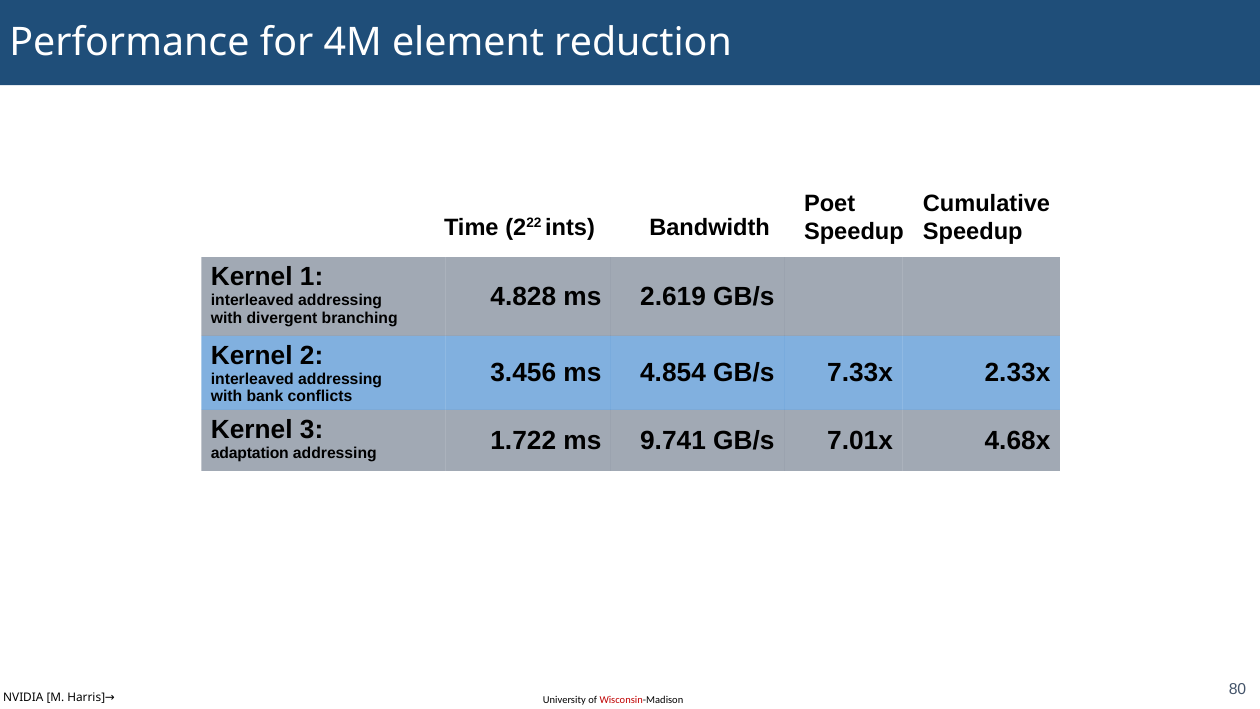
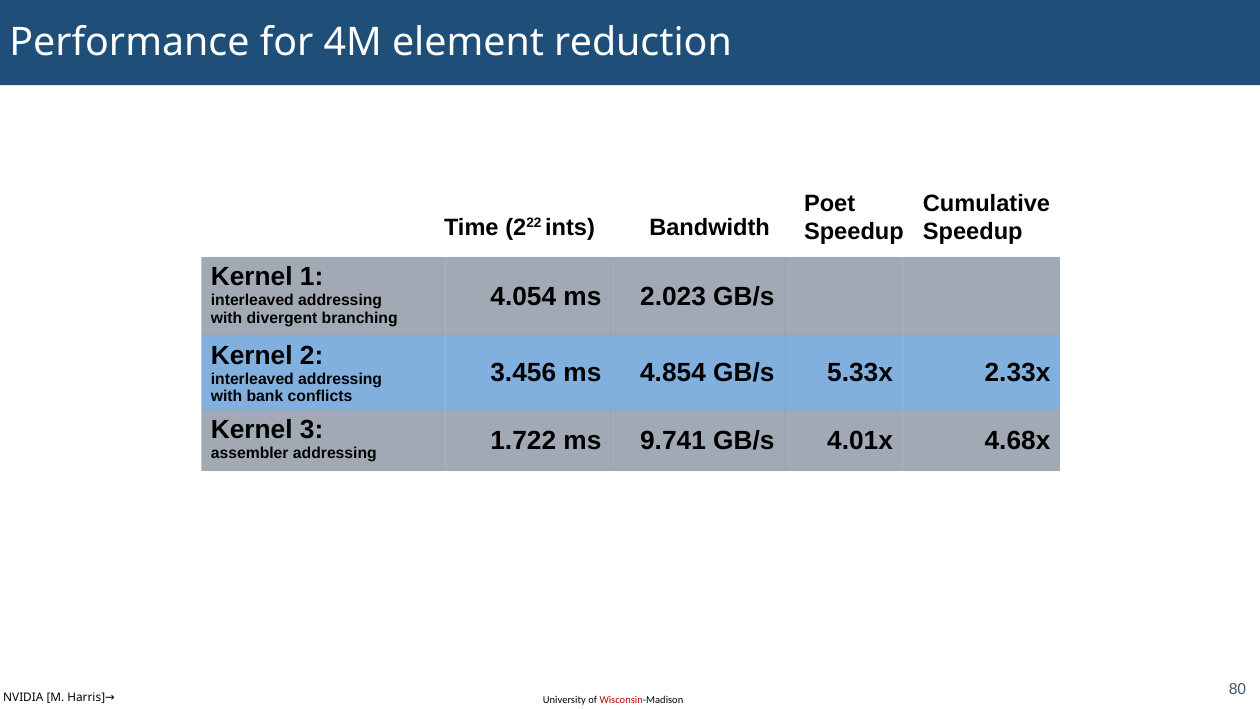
4.828: 4.828 -> 4.054 (523, 297)
2.619: 2.619 -> 2.023 (673, 297)
7.33x: 7.33x -> 5.33x (860, 373)
adaptation: adaptation -> assembler (250, 453)
7.01x: 7.01x -> 4.01x (860, 441)
